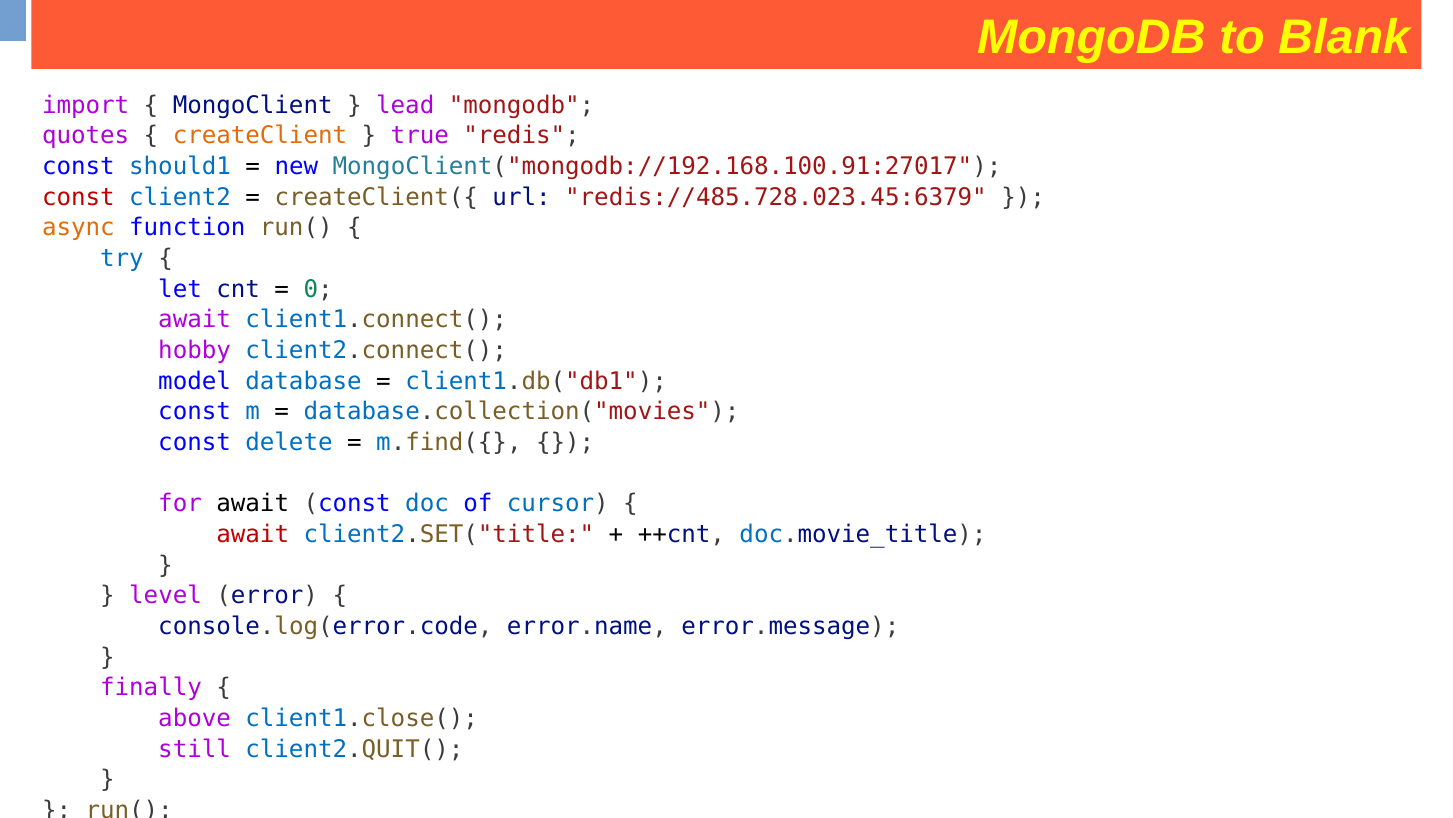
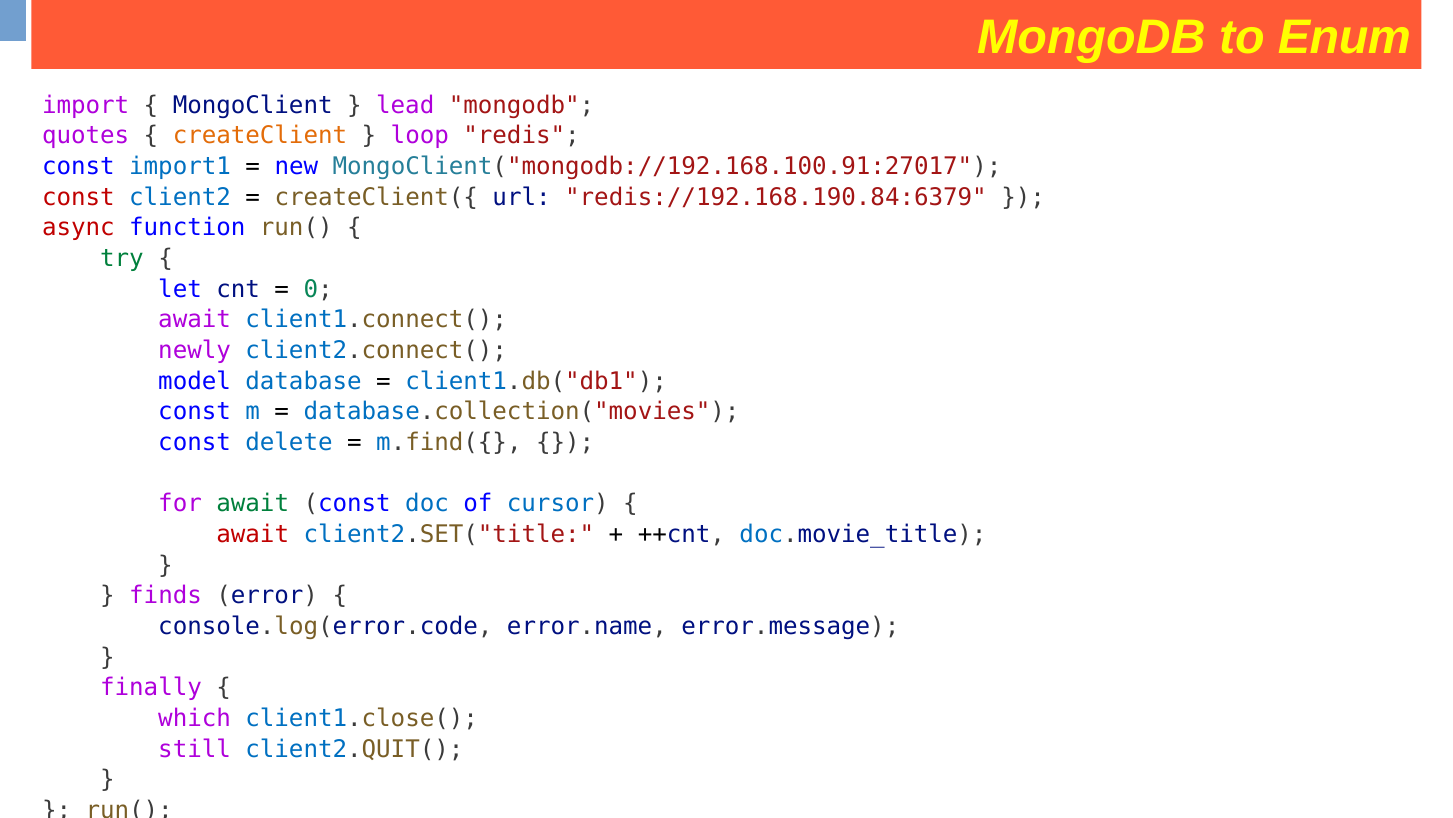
Blank: Blank -> Enum (1344, 38)
true: true -> loop (420, 136)
should1: should1 -> import1 (180, 166)
redis://485.728.023.45:6379: redis://485.728.023.45:6379 -> redis://192.168.190.84:6379 (776, 197)
async colour: orange -> red (78, 228)
try colour: blue -> green (122, 258)
hobby: hobby -> newly (195, 350)
await colour: black -> green (253, 503)
level: level -> finds (166, 595)
above: above -> which (195, 718)
